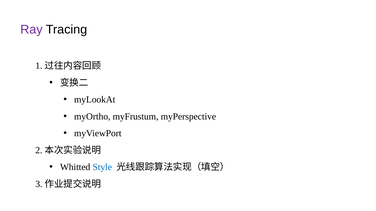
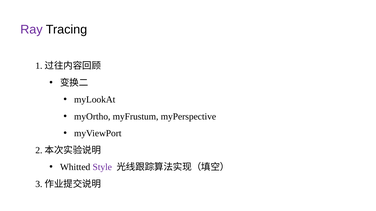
Style colour: blue -> purple (102, 168)
